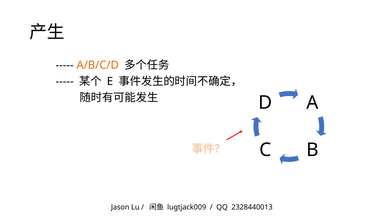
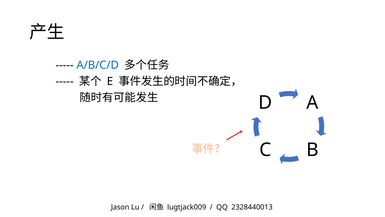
A/B/C/D colour: orange -> blue (98, 65)
